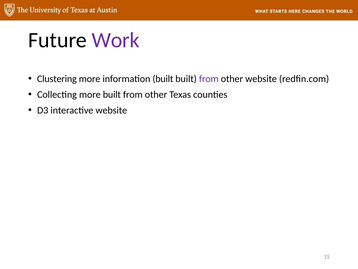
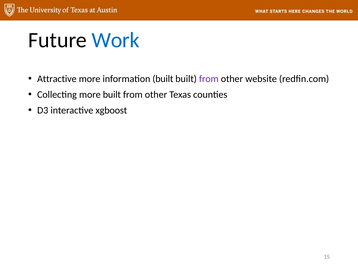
Work colour: purple -> blue (116, 40)
Clustering: Clustering -> Attractive (57, 79)
interactive website: website -> xgboost (111, 110)
